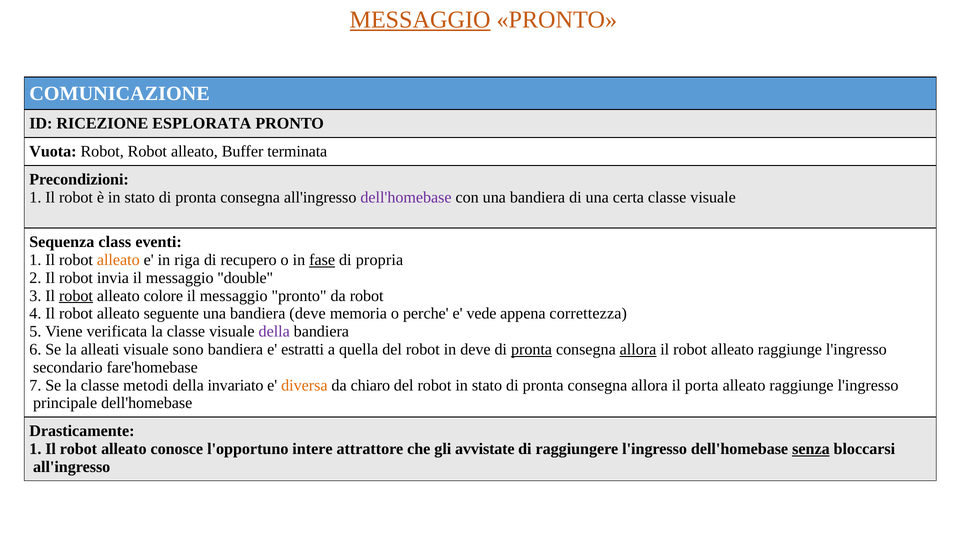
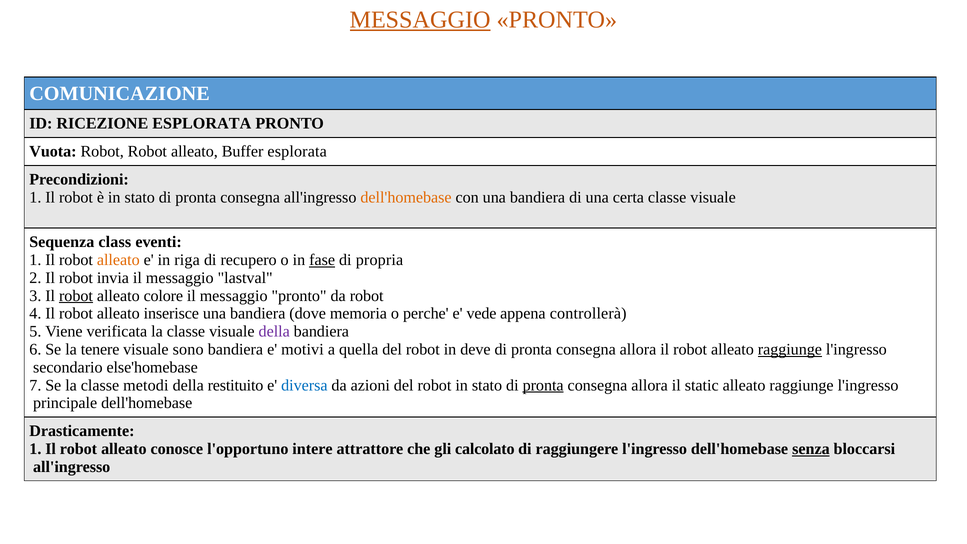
Buffer terminata: terminata -> esplorata (297, 152)
dell'homebase colour: purple -> orange (406, 197)
double: double -> lastval (245, 278)
seguente: seguente -> inserisce (171, 314)
bandiera deve: deve -> dove (308, 314)
correttezza: correttezza -> controllerà (588, 314)
alleati: alleati -> tenere (100, 349)
estratti: estratti -> motivi (302, 349)
pronta underline: present -> none (532, 349)
allora underline: present -> none (638, 349)
raggiunge underline: none -> present (790, 349)
fare'homebase: fare'homebase -> else'homebase (152, 367)
invariato: invariato -> restituito (235, 385)
diversa colour: orange -> blue (304, 385)
chiaro: chiaro -> azioni (370, 385)
pronta underline: none -> present (543, 385)
porta: porta -> static (702, 385)
avvistate: avvistate -> calcolato (485, 449)
